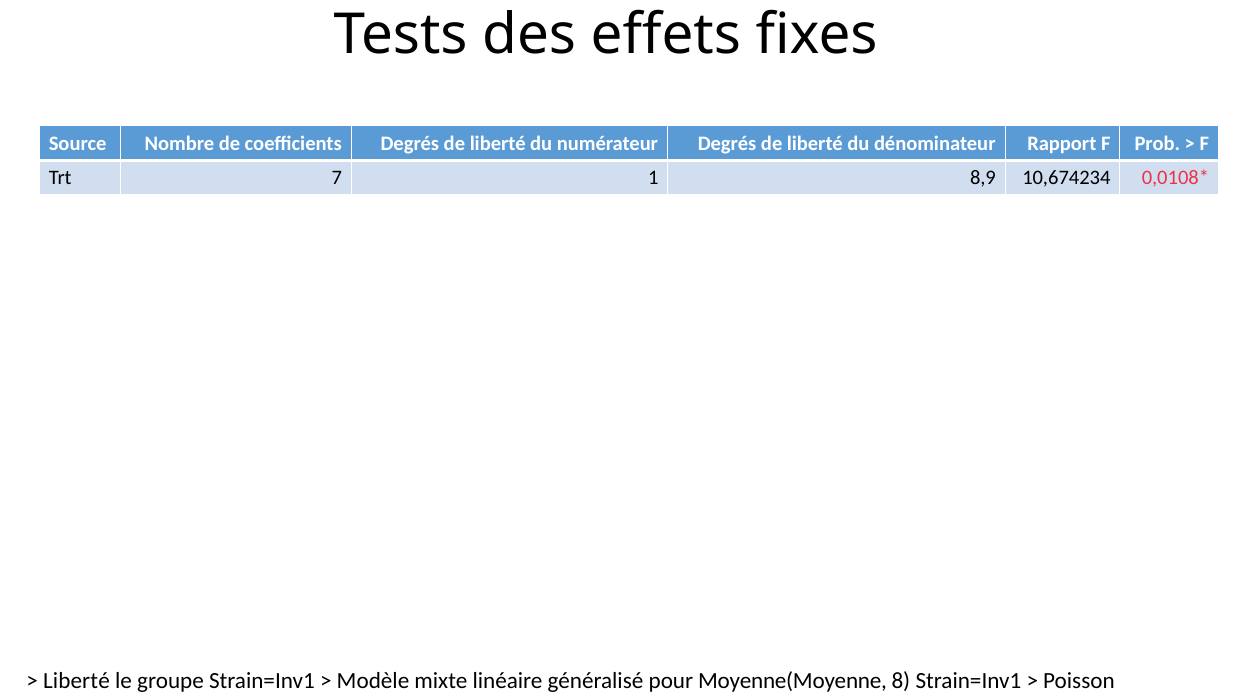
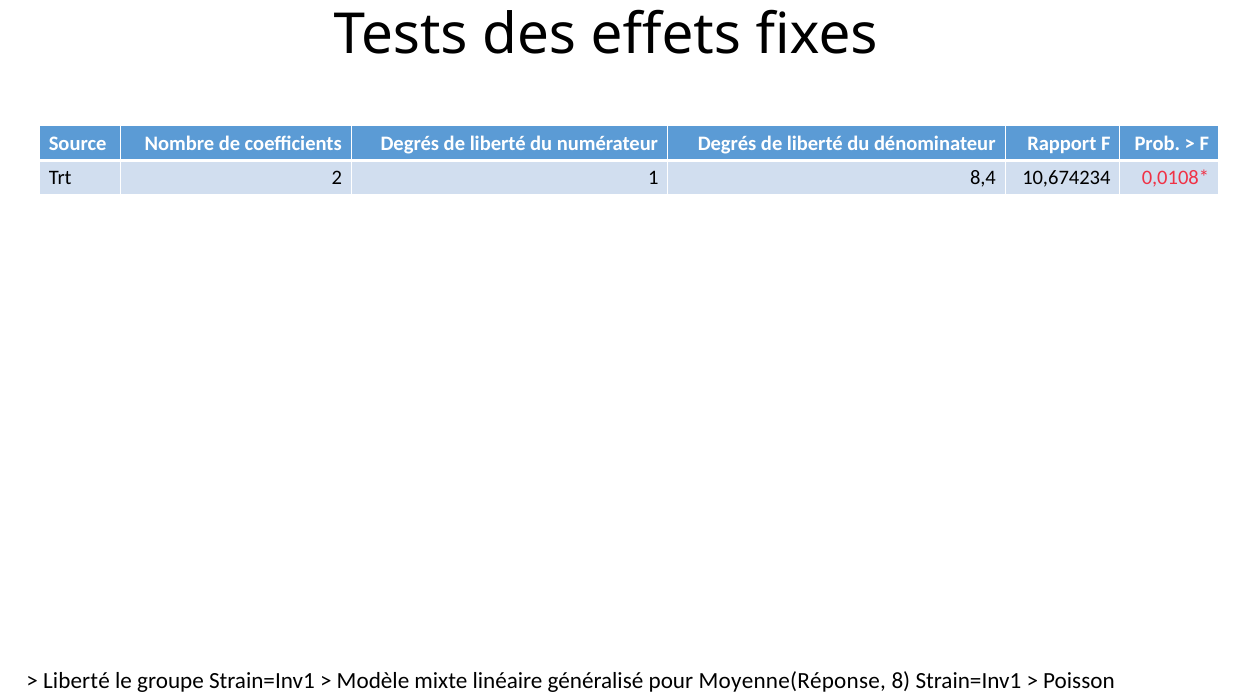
7: 7 -> 2 (337, 178)
8,9: 8,9 -> 8,4 (983, 178)
Moyenne(Moyenne: Moyenne(Moyenne -> Moyenne(Réponse (792, 682)
